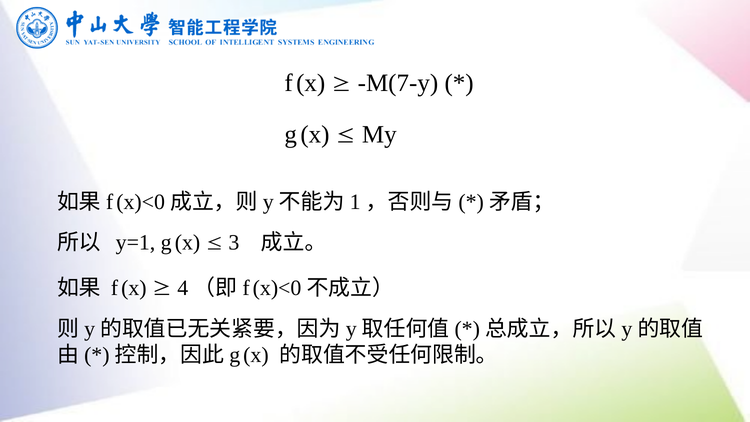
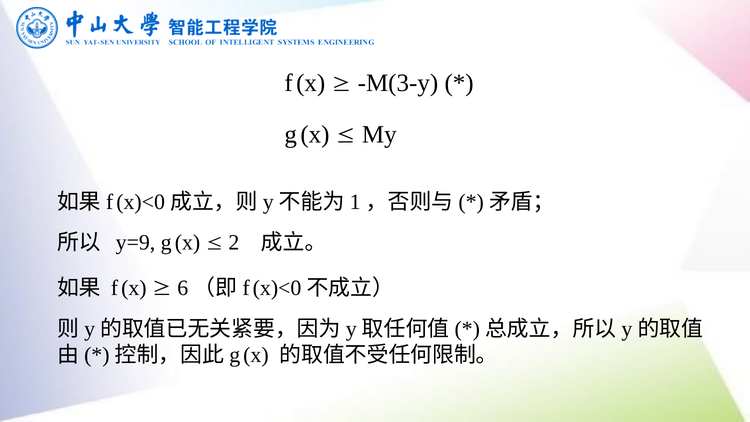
M(7-y: M(7-y -> M(3-y (398, 83)
y=1: y=1 -> y=9 (136, 243)
3: 3 -> 2 (234, 243)
4: 4 -> 6 (183, 288)
